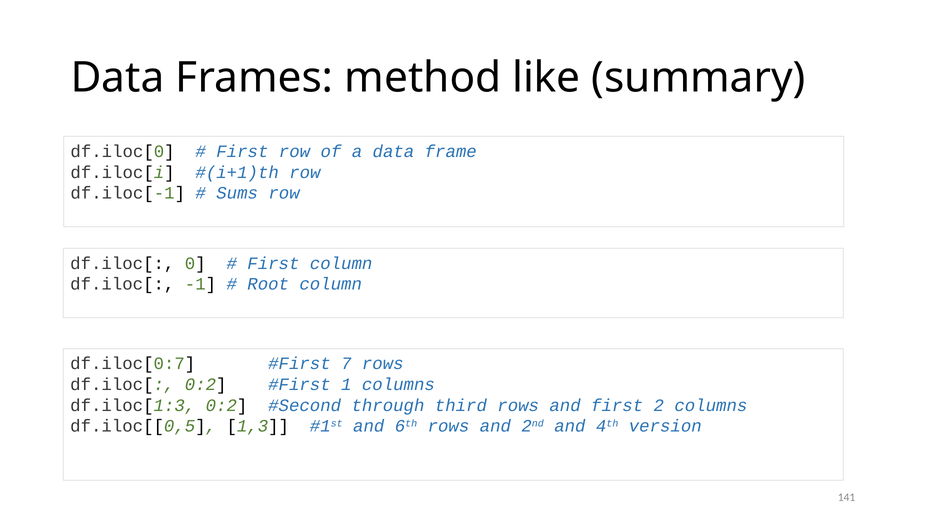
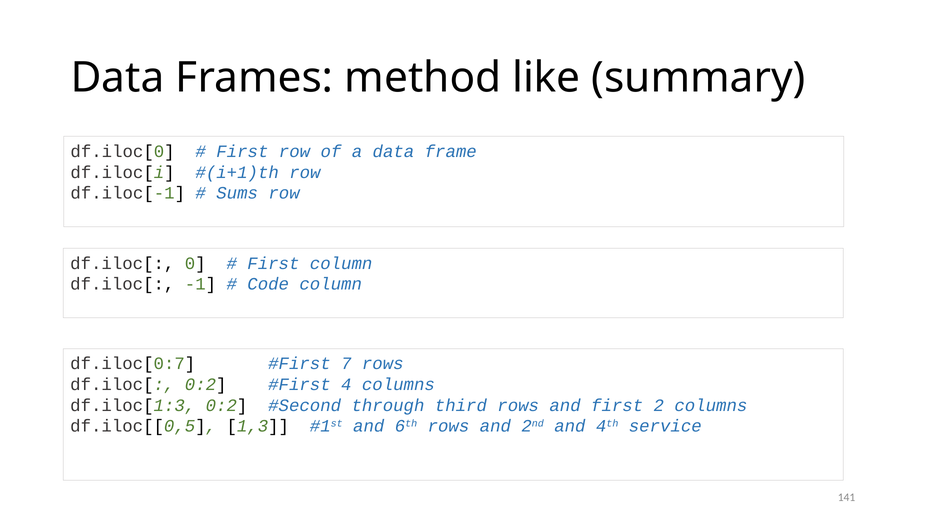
Root: Root -> Code (268, 284)
1: 1 -> 4 (346, 384)
version: version -> service (665, 426)
